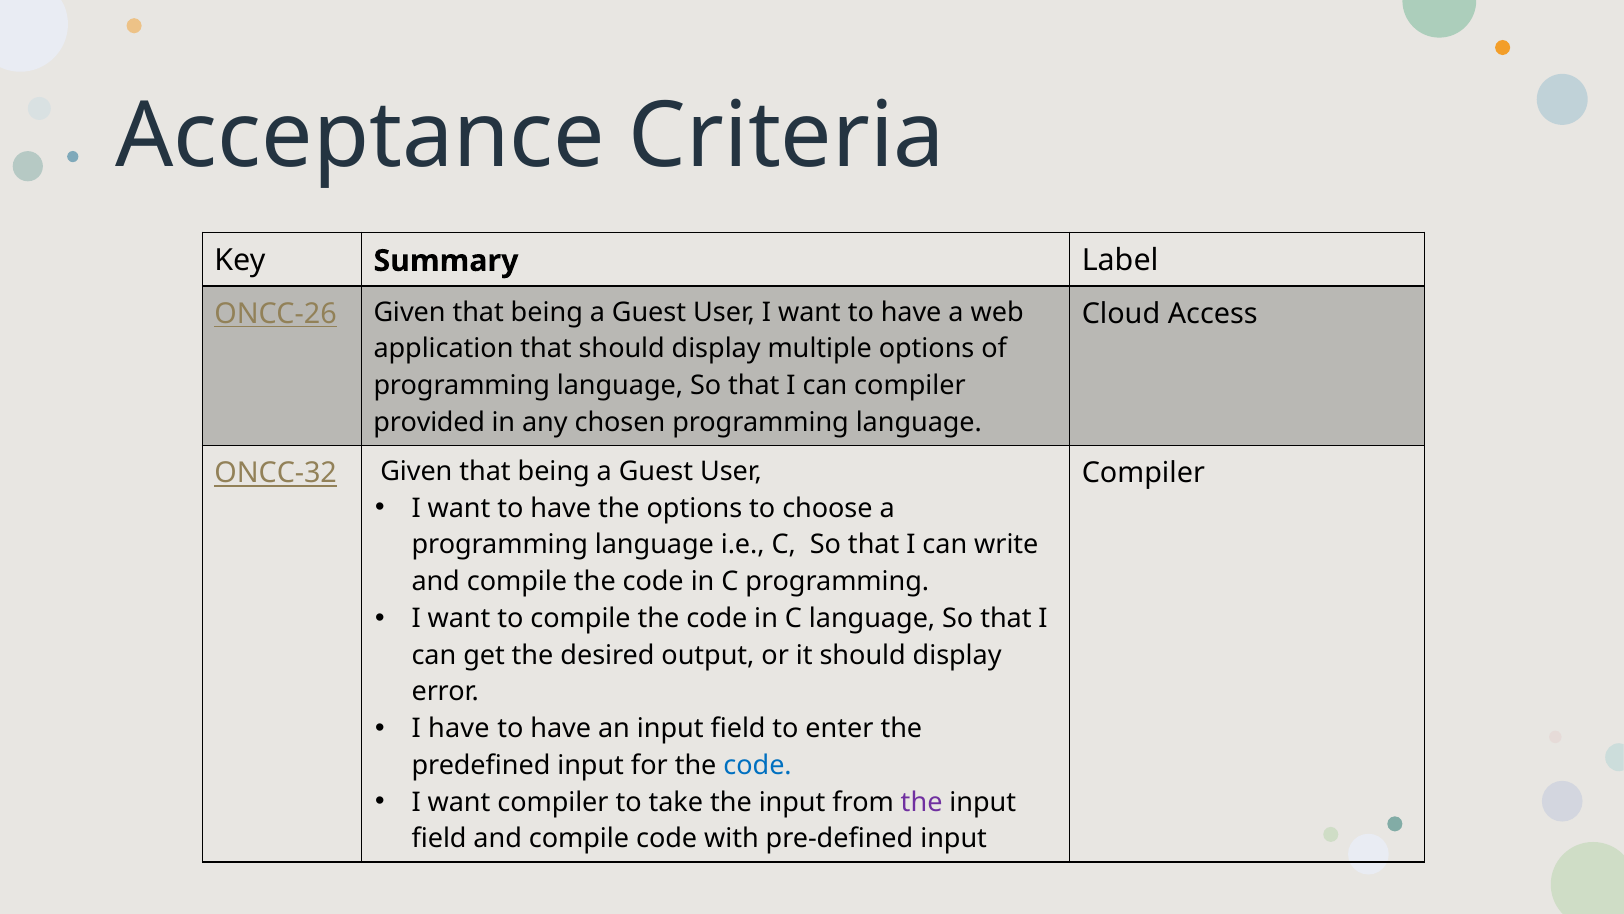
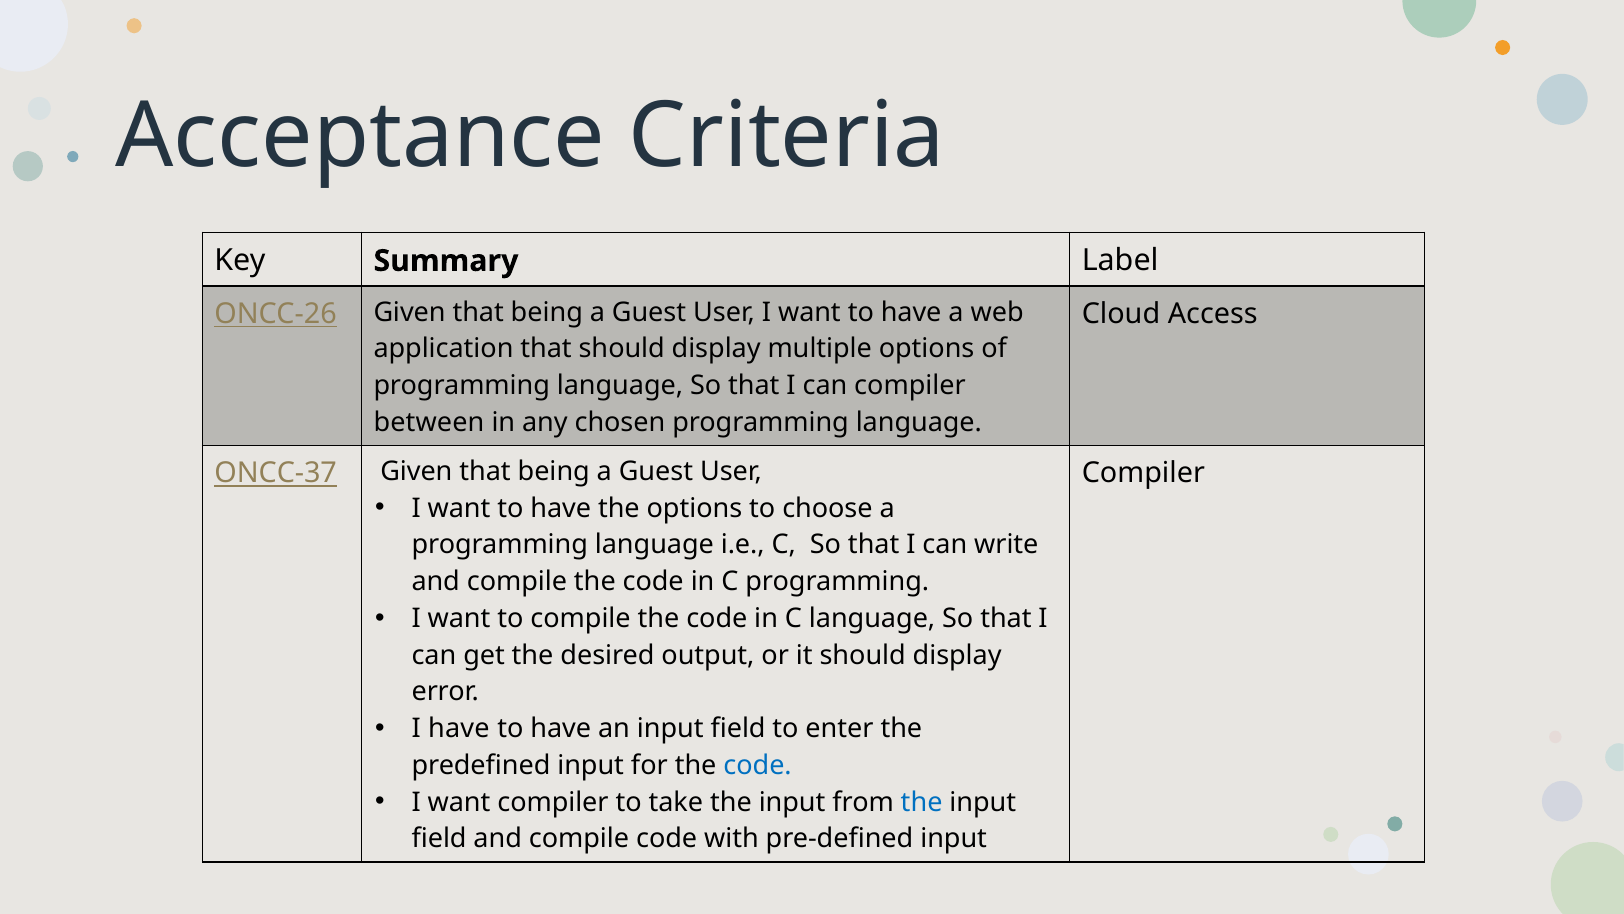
provided: provided -> between (429, 422)
ONCC-32: ONCC-32 -> ONCC-37 (276, 473)
the colour: purple -> blue (922, 802)
